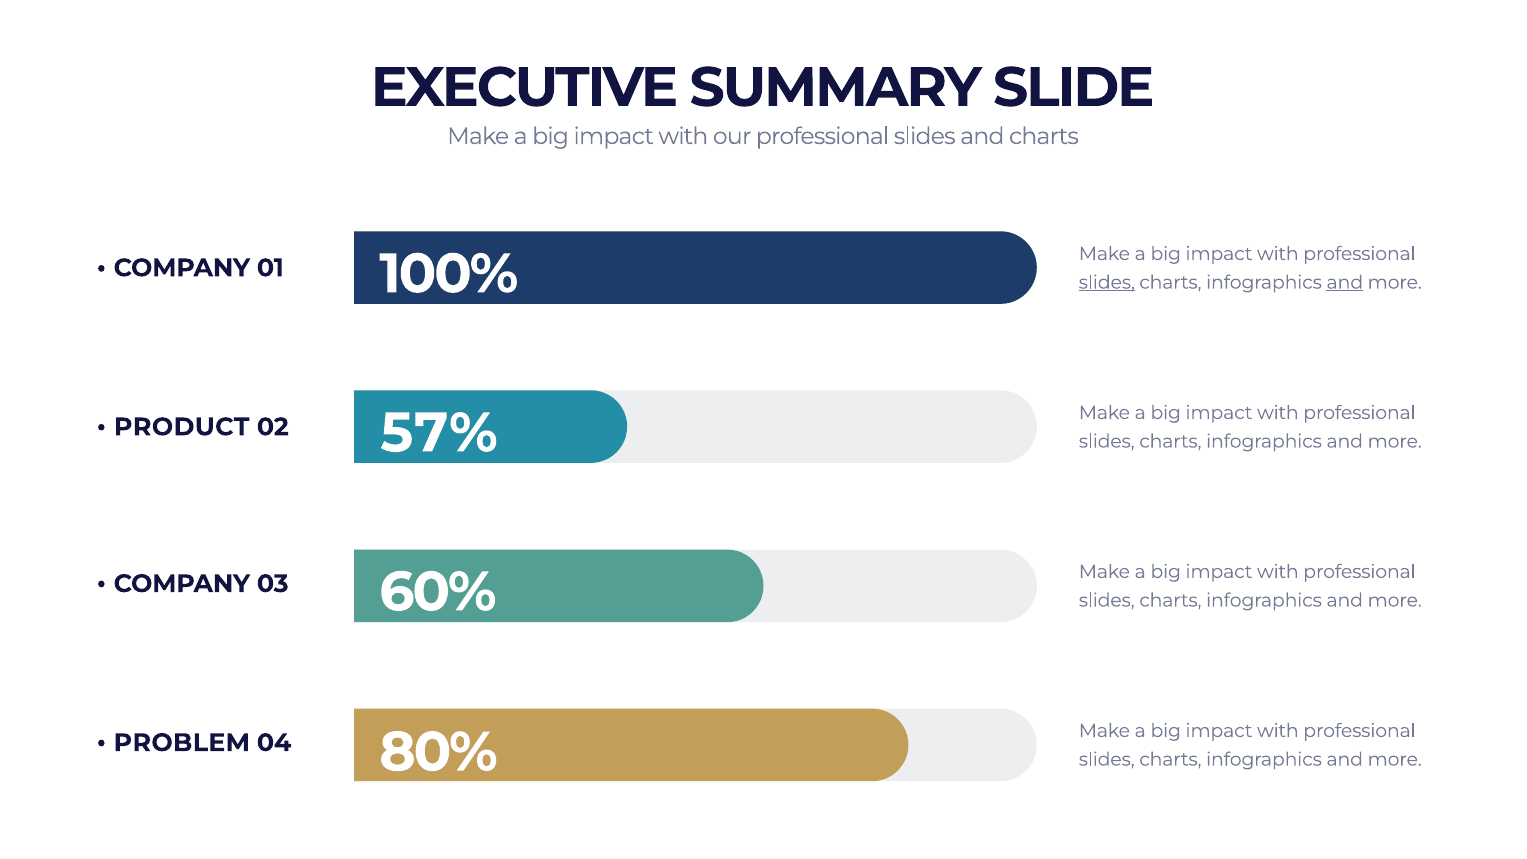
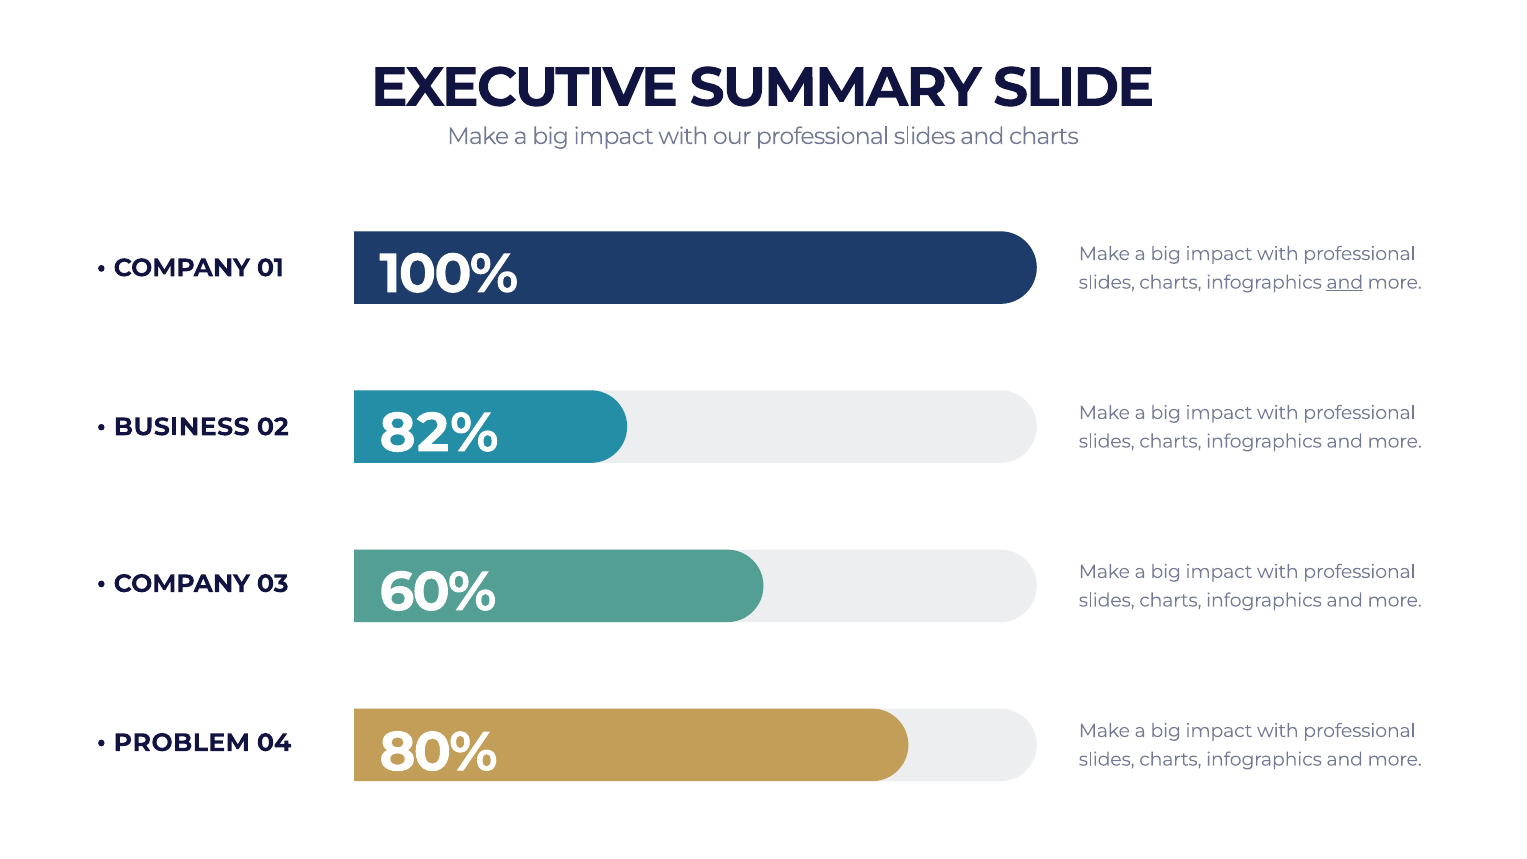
slides underline: present -> none (1107, 282)
57%: 57% -> 82% (439, 433)
PRODUCT: PRODUCT -> BUSINESS (182, 427)
